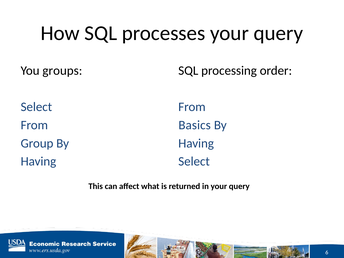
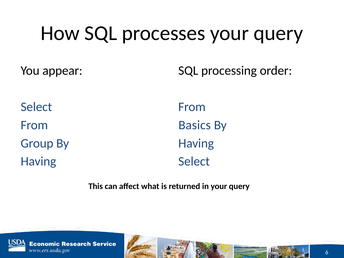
groups: groups -> appear (62, 71)
